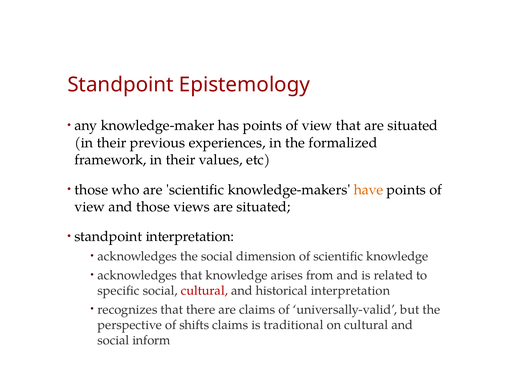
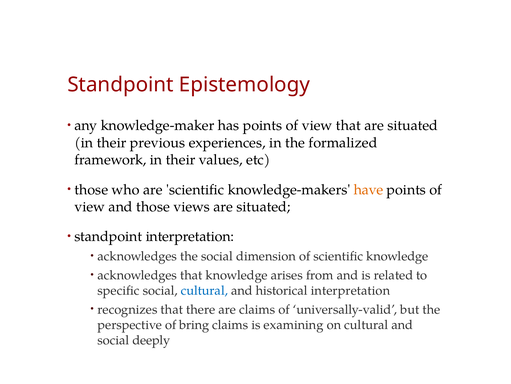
cultural colour: red -> blue (204, 290)
shifts: shifts -> bring (194, 324)
traditional: traditional -> examining (294, 324)
inform: inform -> deeply (151, 340)
